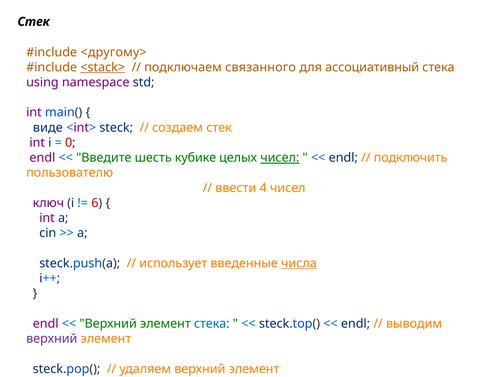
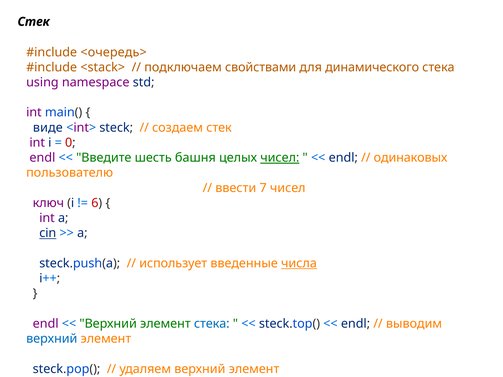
<другому>: <другому> -> <очередь> (114, 52)
<stack> underline: present -> none (103, 67)
связанного: связанного -> свойствами (261, 67)
ассоциативный: ассоциативный -> динамического (372, 67)
кубике: кубике -> башня (195, 158)
подключить: подключить -> одинаковых (411, 158)
4: 4 -> 7 (263, 188)
cin underline: none -> present (48, 233)
верхний colour: purple -> blue (52, 339)
